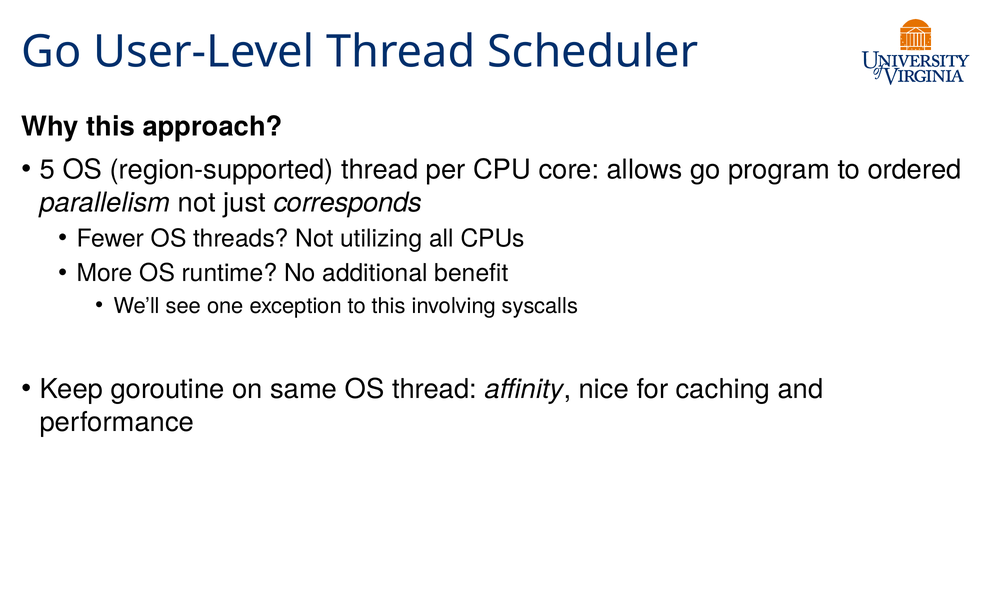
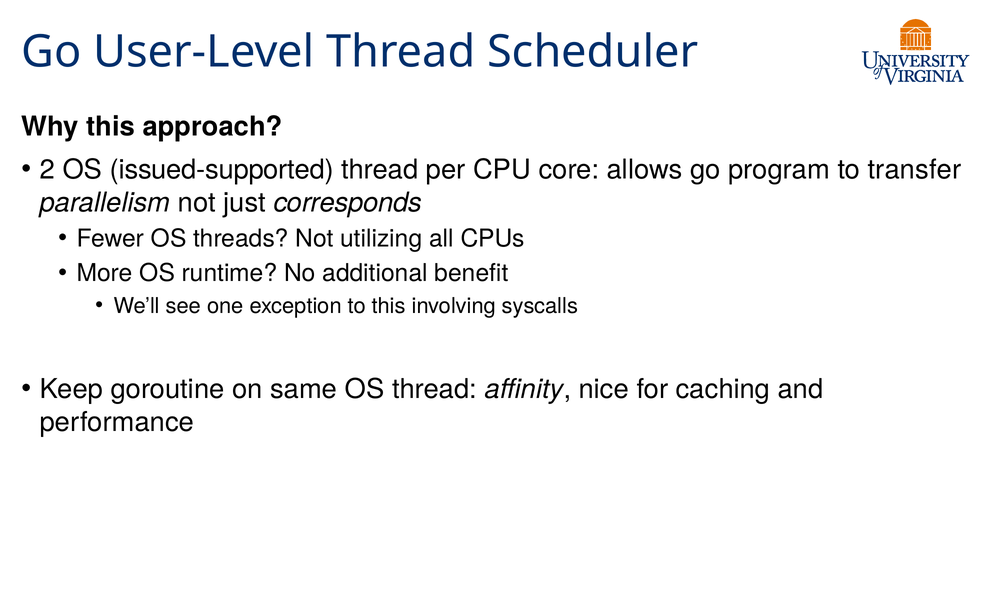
5: 5 -> 2 (47, 170)
region-supported: region-supported -> issued-supported (222, 170)
ordered: ordered -> transfer (914, 170)
